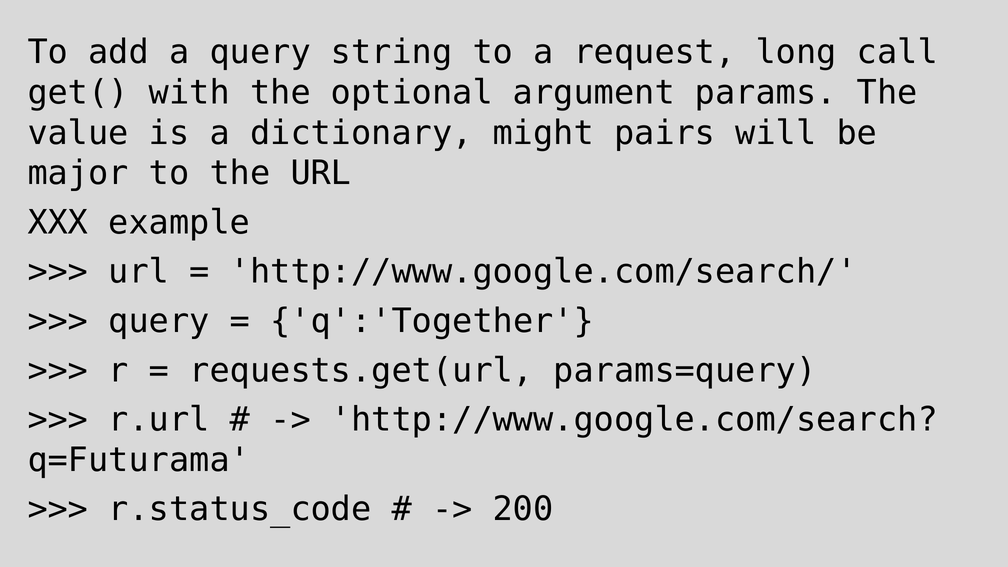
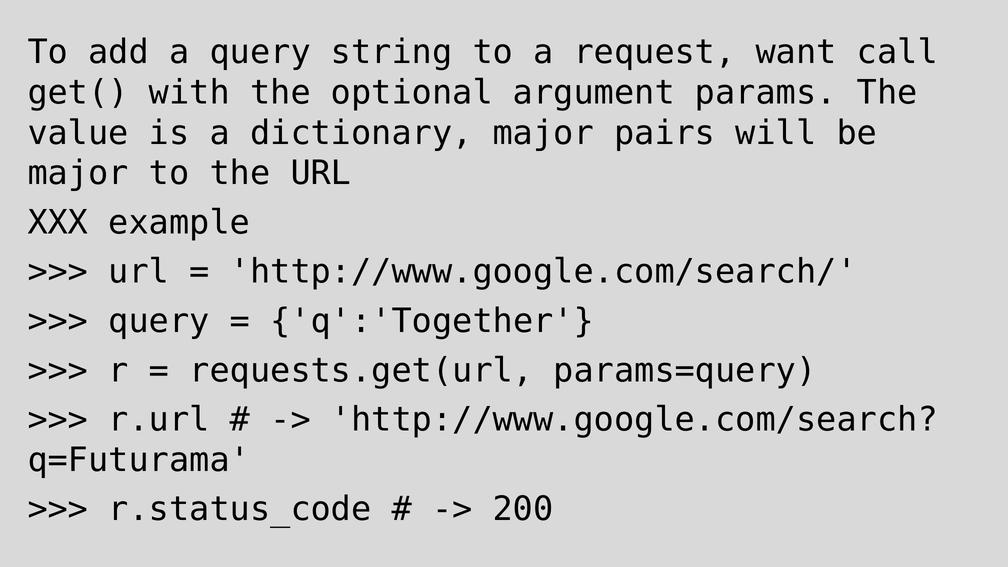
long: long -> want (796, 52)
dictionary might: might -> major (543, 133)
